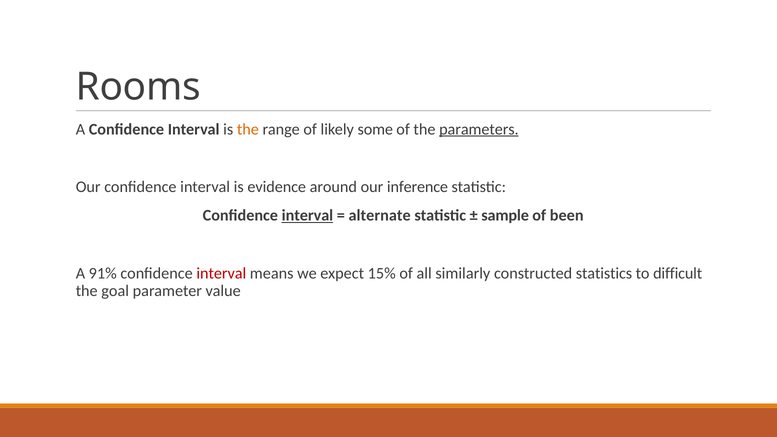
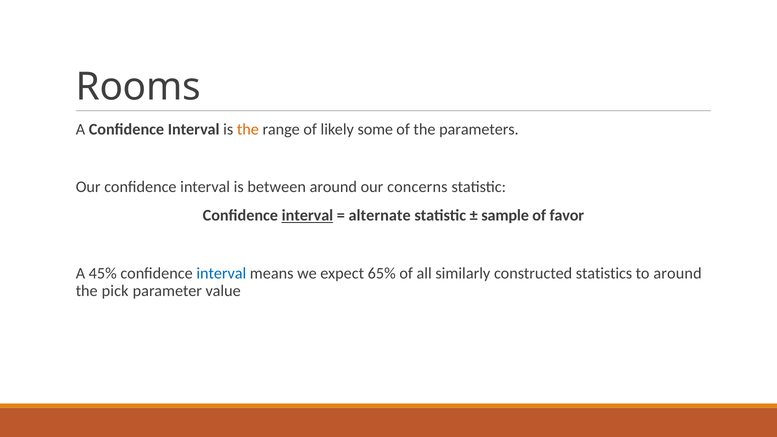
parameters underline: present -> none (479, 129)
evidence: evidence -> between (277, 187)
inference: inference -> concerns (417, 187)
been: been -> favor (567, 216)
91%: 91% -> 45% (103, 273)
interval colour: red -> blue (221, 273)
15%: 15% -> 65% (382, 273)
to difficult: difficult -> around (678, 273)
goal: goal -> pick (115, 291)
